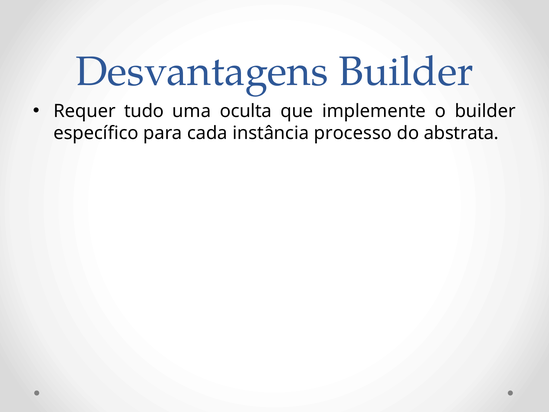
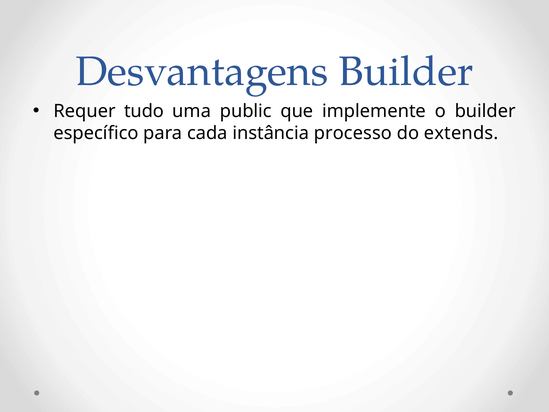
oculta: oculta -> public (246, 111)
abstrata: abstrata -> extends (461, 133)
